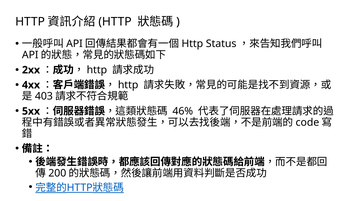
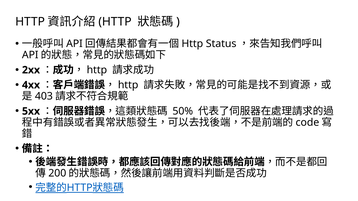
46%: 46% -> 50% (183, 111)
